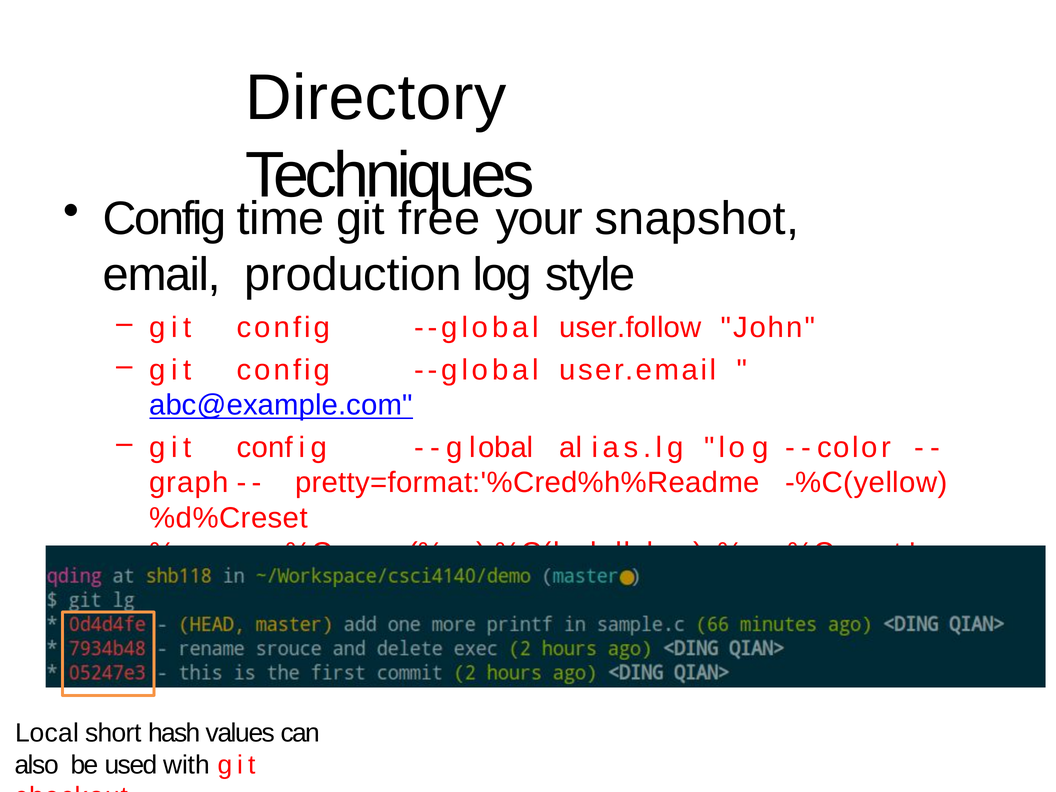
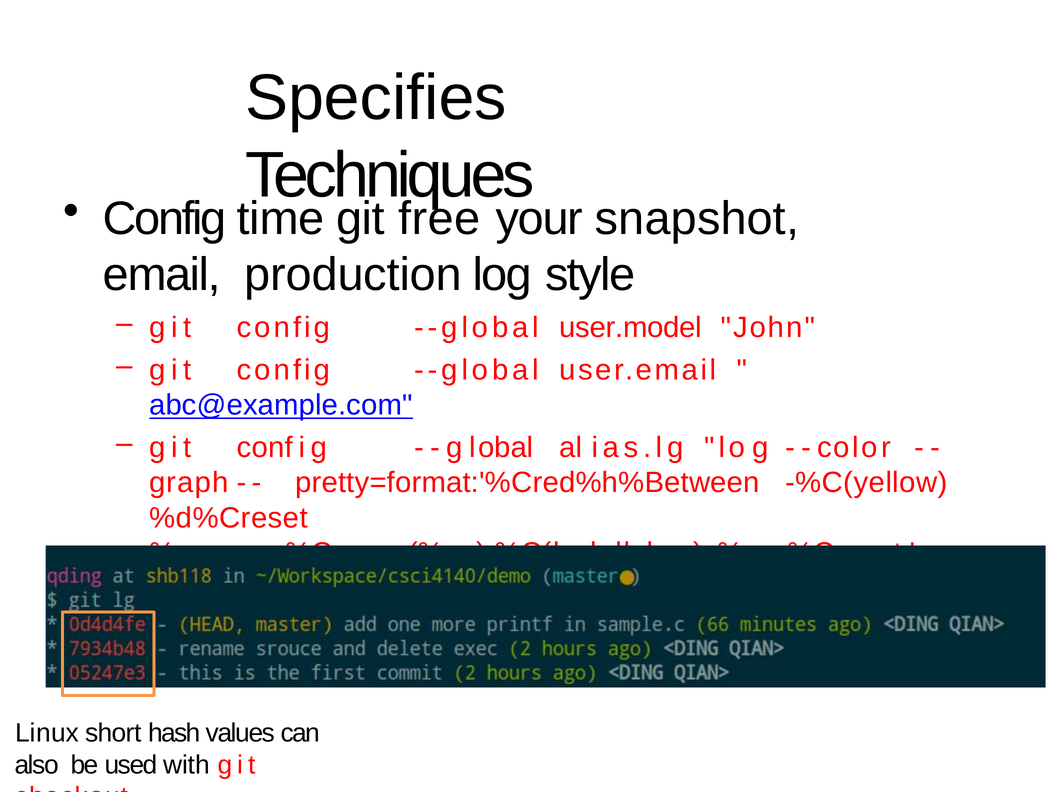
Directory: Directory -> Specifies (376, 98)
user.follow: user.follow -> user.model (631, 328)
pretty=format:'%Cred%h%Readme: pretty=format:'%Cred%h%Readme -> pretty=format:'%Cred%h%Between (527, 483)
Local: Local -> Linux (47, 733)
